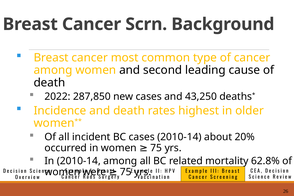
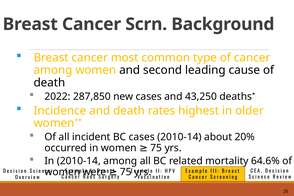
62.8%: 62.8% -> 64.6% (265, 161)
